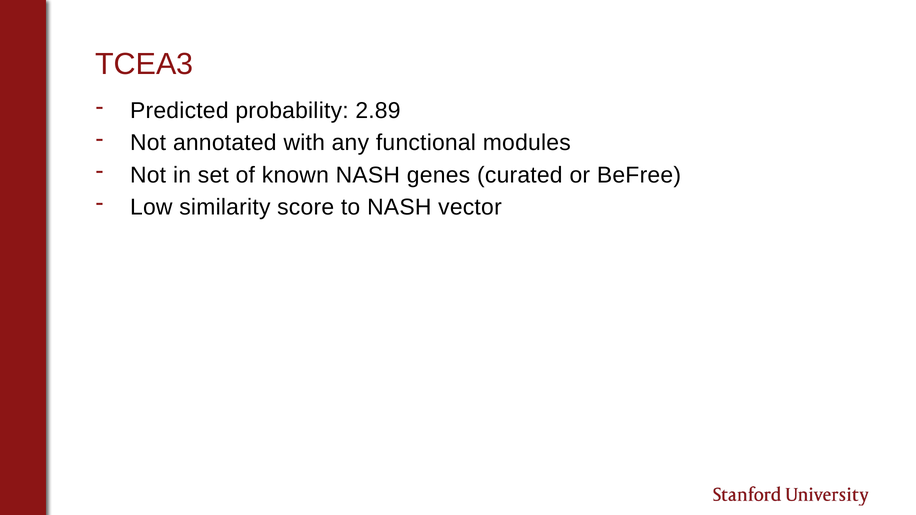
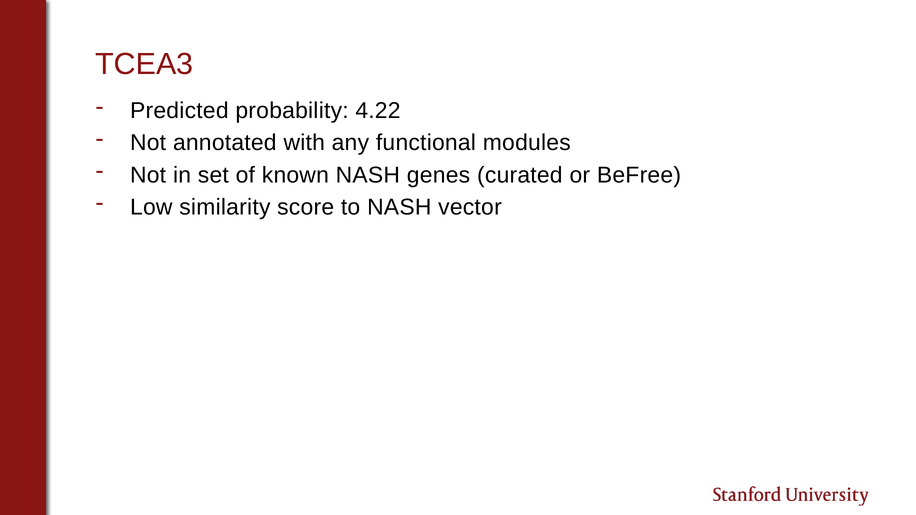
2.89: 2.89 -> 4.22 (378, 111)
